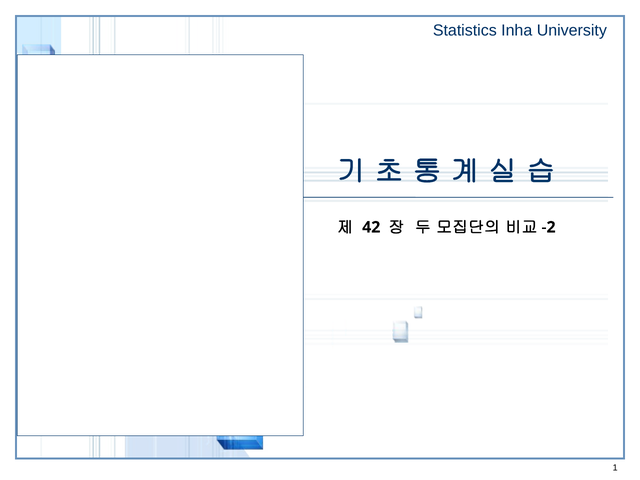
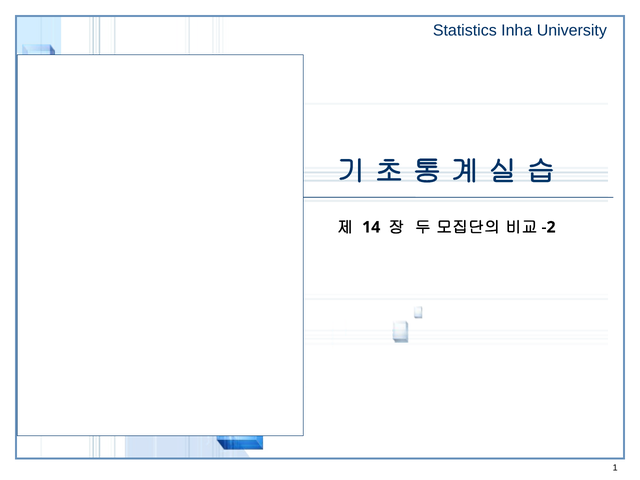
42: 42 -> 14 (371, 227)
